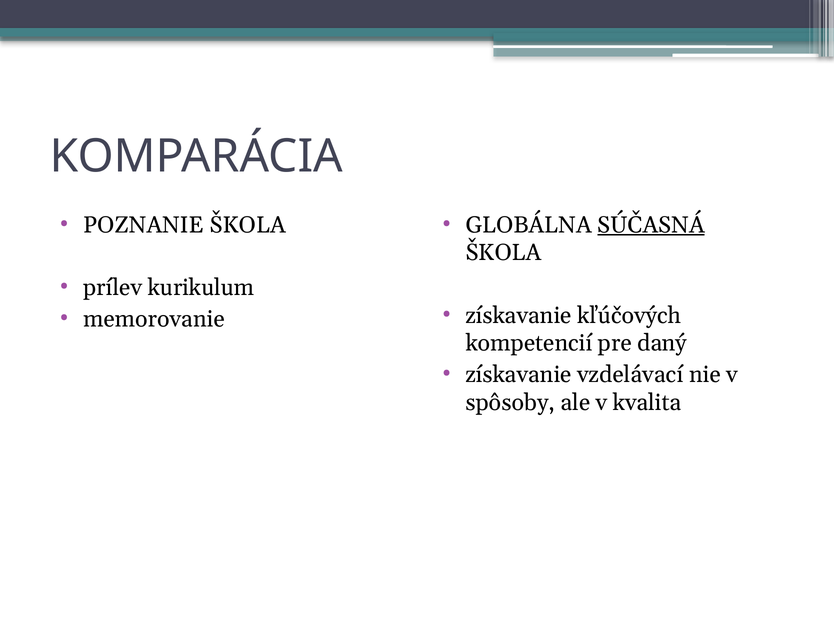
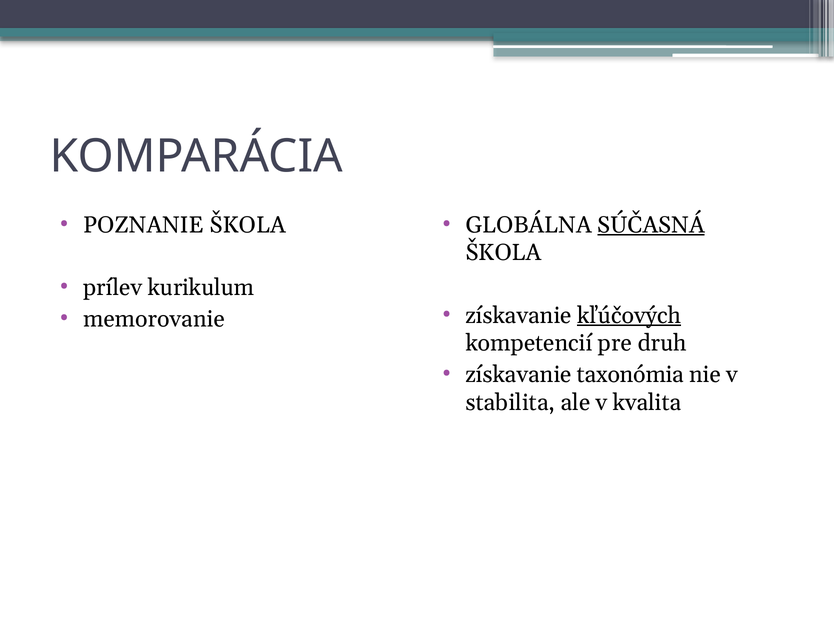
kľúčových underline: none -> present (629, 315)
daný: daný -> druh (662, 343)
vzdelávací: vzdelávací -> taxonómia (630, 374)
spôsoby: spôsoby -> stabilita (510, 402)
